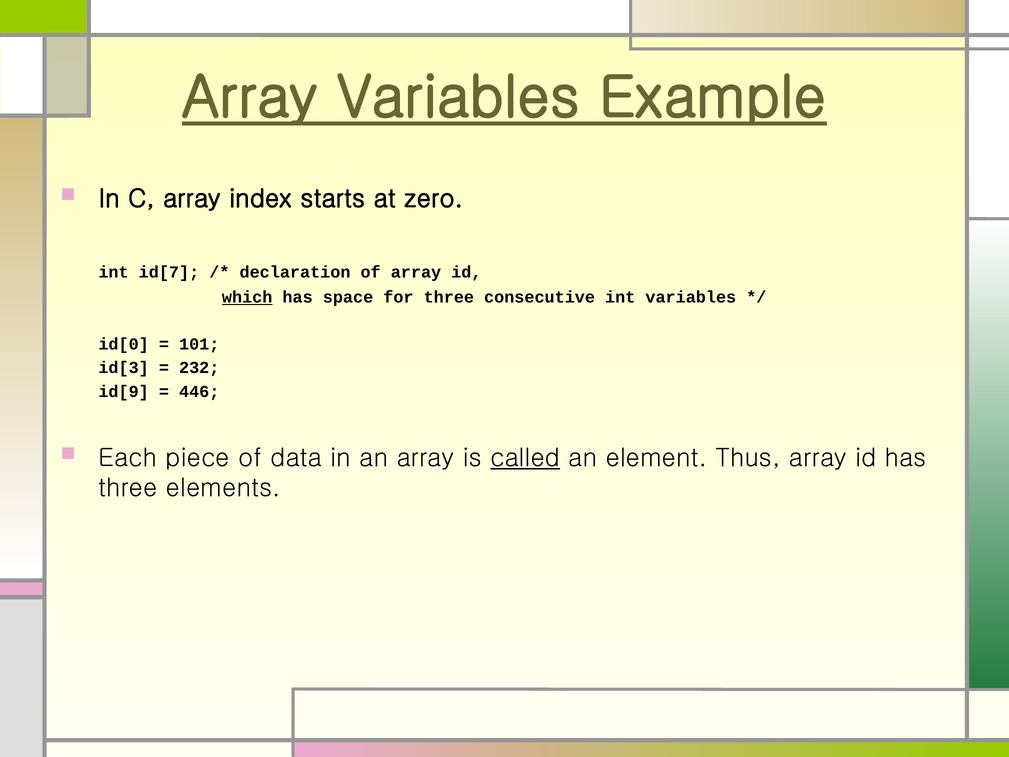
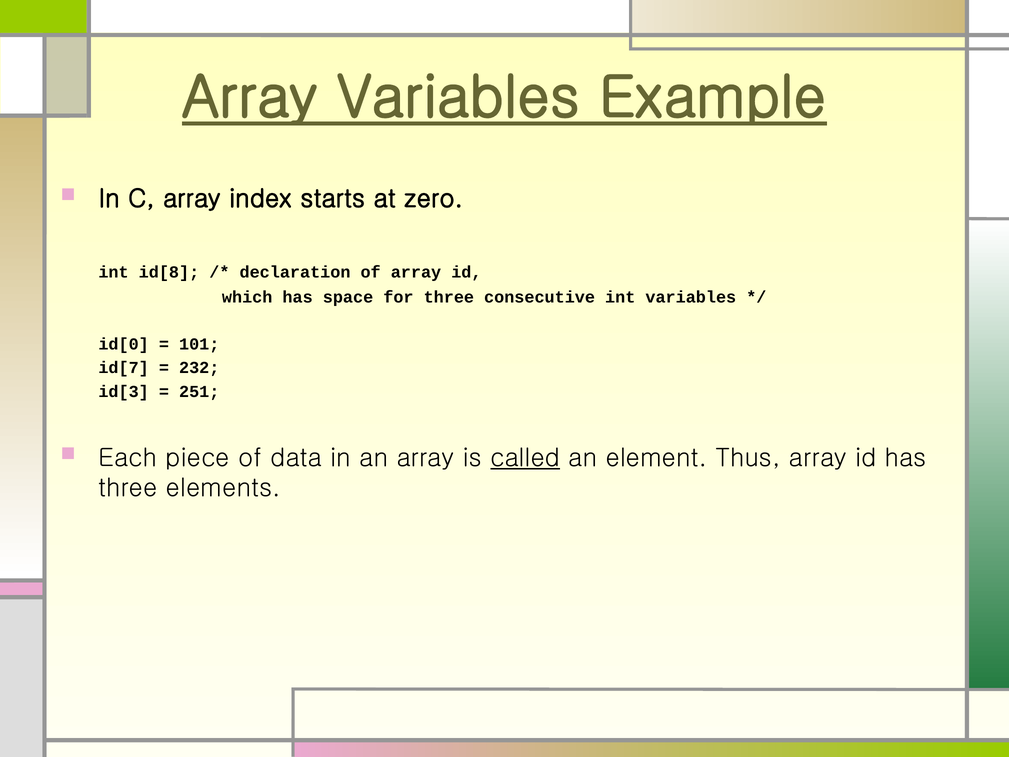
id[7: id[7 -> id[8 (169, 272)
which underline: present -> none (247, 297)
id[3: id[3 -> id[7 (124, 368)
id[9: id[9 -> id[3 (124, 391)
446: 446 -> 251 (199, 391)
